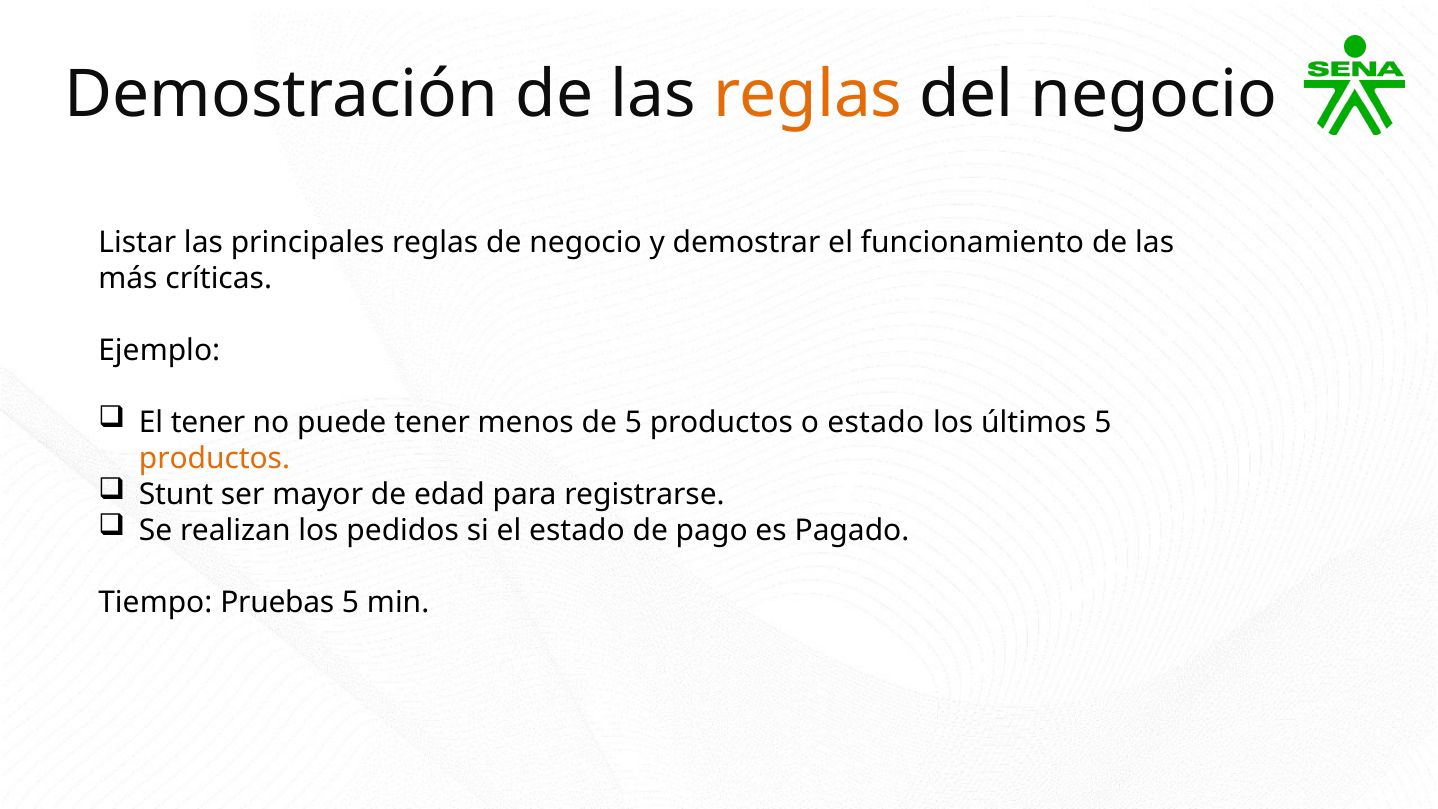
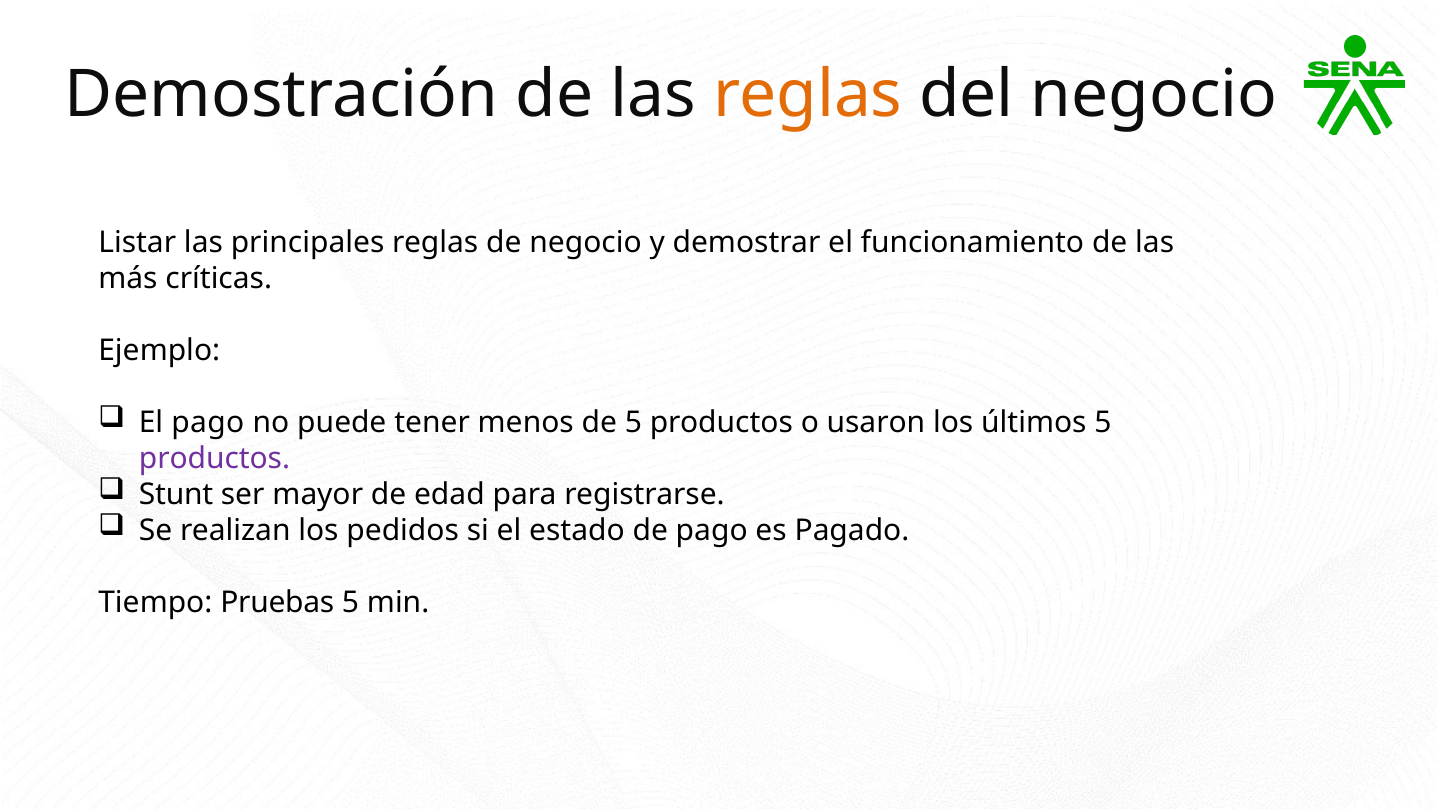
El tener: tener -> pago (208, 422)
o estado: estado -> usaron (876, 422)
productos colour: orange -> purple (215, 458)
